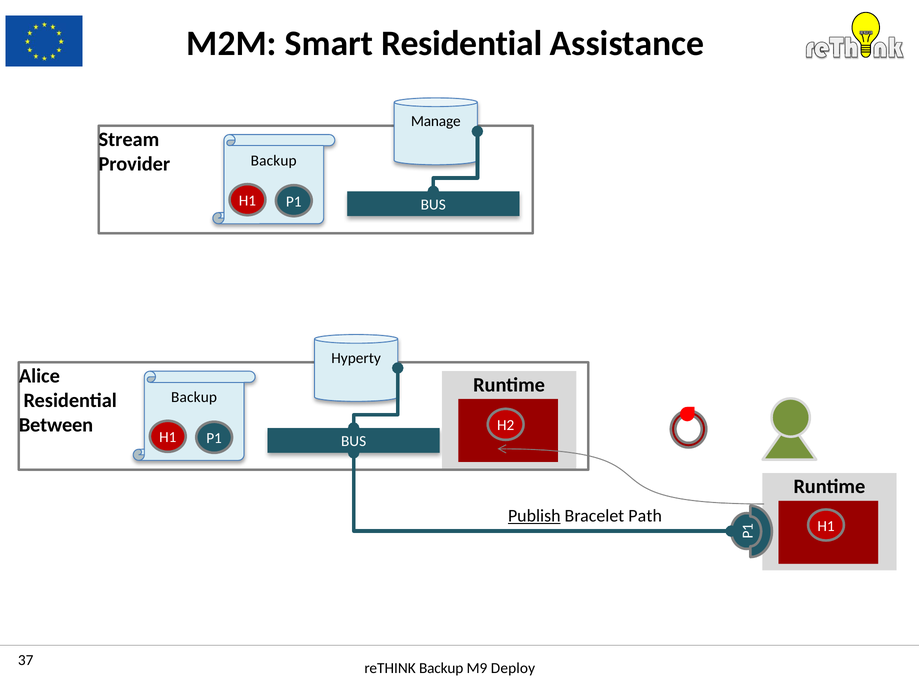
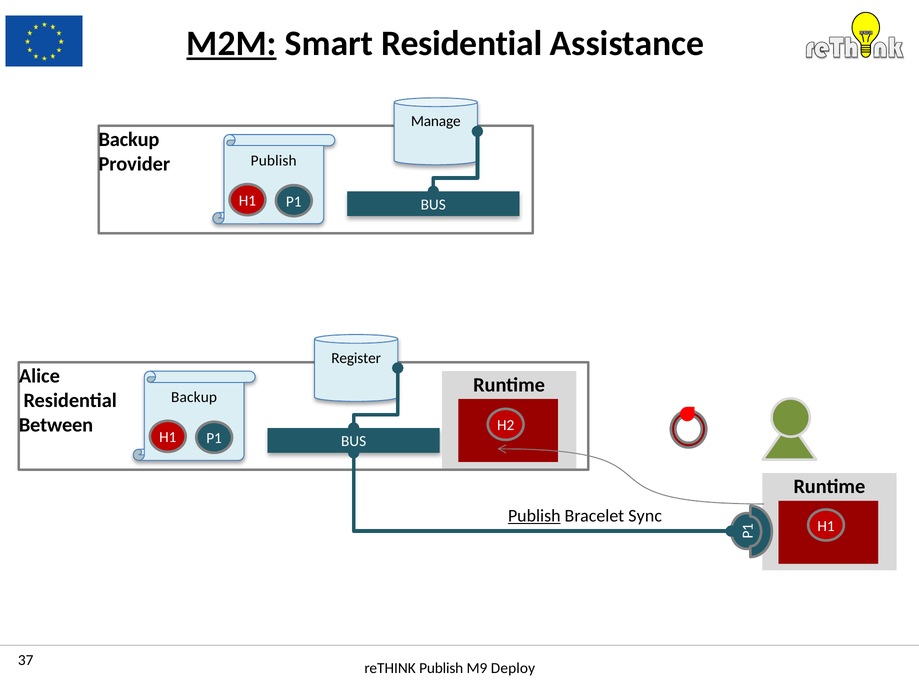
M2M underline: none -> present (232, 43)
Stream: Stream -> Backup (129, 139)
Backup: Backup -> Publish (274, 161)
Hyperty: Hyperty -> Register (356, 358)
Path: Path -> Sync (645, 516)
reTHINK Backup: Backup -> Publish (441, 668)
